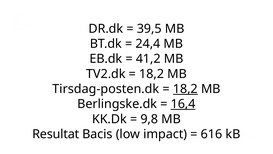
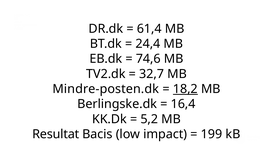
39,5: 39,5 -> 61,4 (149, 29)
41,2: 41,2 -> 74,6 (148, 59)
18,2: 18,2 -> 32,7 (152, 74)
Tirsdag-posten.dk: Tirsdag-posten.dk -> Mindre-posten.dk (106, 89)
16,4 underline: present -> none (183, 104)
9,8: 9,8 -> 5,2 (149, 119)
616: 616 -> 199 (212, 134)
